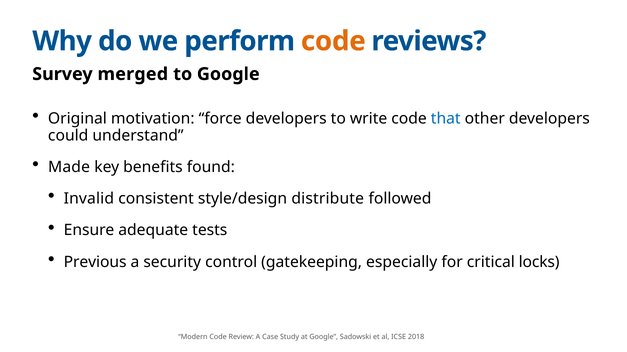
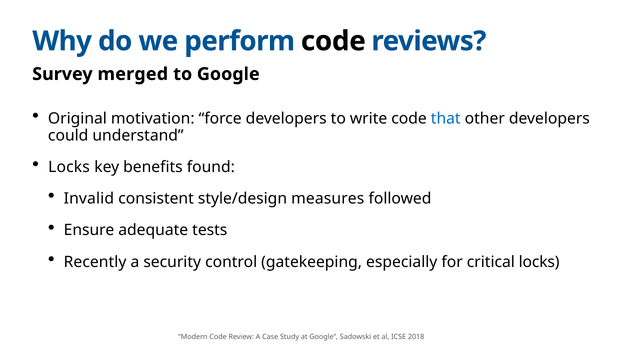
code colour: orange -> black (333, 41)
Made: Made -> Locks (69, 167)
distribute: distribute -> measures (328, 199)
Previous: Previous -> Recently (95, 262)
